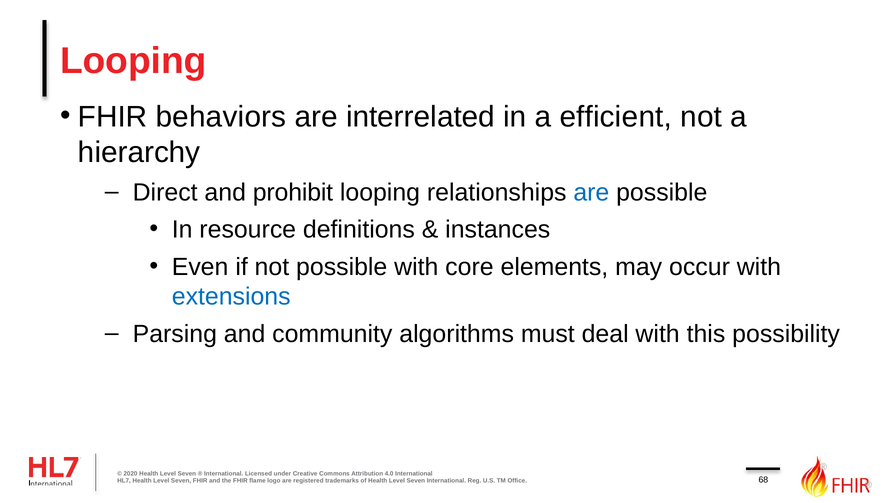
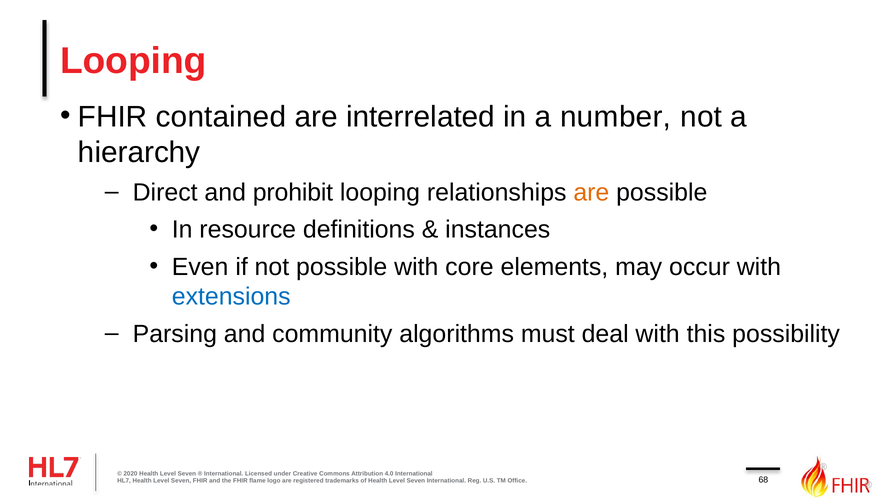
behaviors: behaviors -> contained (221, 117)
efficient: efficient -> number (616, 117)
are colour: blue -> orange (591, 192)
